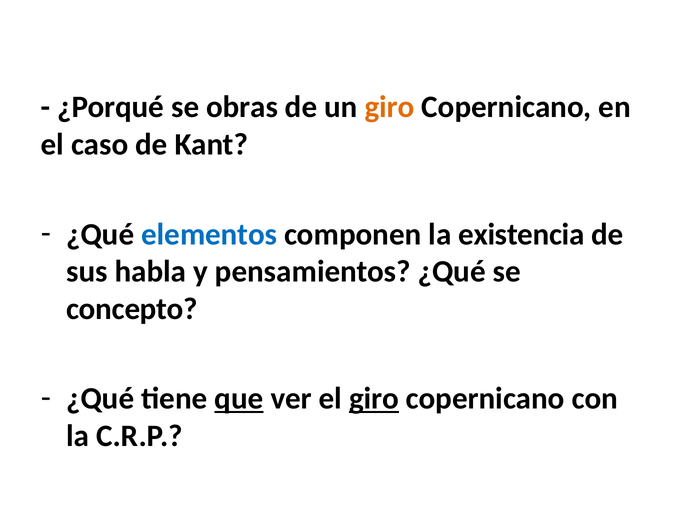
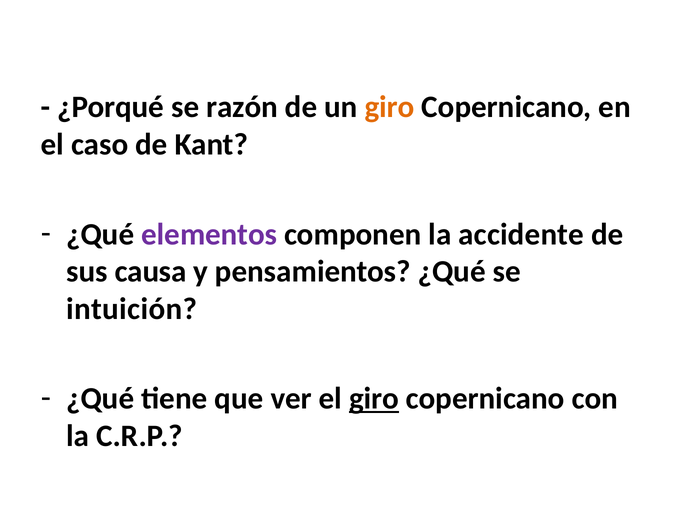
obras: obras -> razón (242, 107)
elementos colour: blue -> purple (209, 234)
existencia: existencia -> accidente (521, 234)
habla: habla -> causa (151, 272)
concepto: concepto -> intuición (132, 309)
que underline: present -> none (239, 399)
